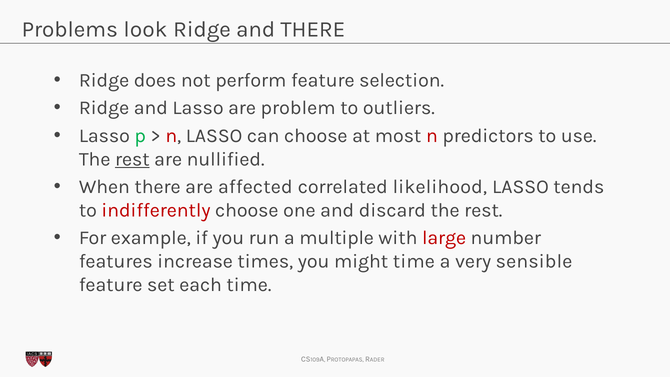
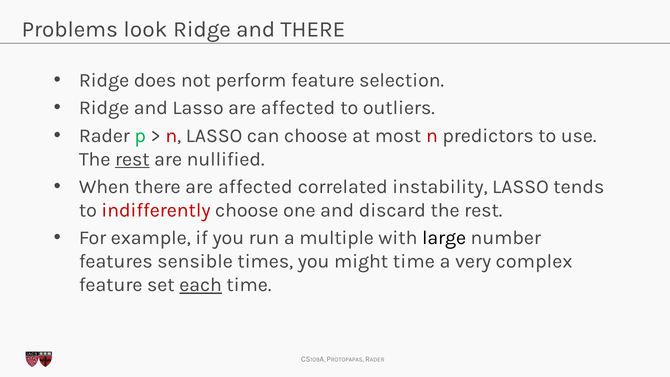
Lasso are problem: problem -> affected (298, 108)
Lasso: Lasso -> Rader (104, 136)
likelihood: likelihood -> instability (440, 187)
large colour: red -> black (444, 238)
increase: increase -> sensible (195, 261)
sensible: sensible -> complex (534, 261)
each underline: none -> present (201, 285)
